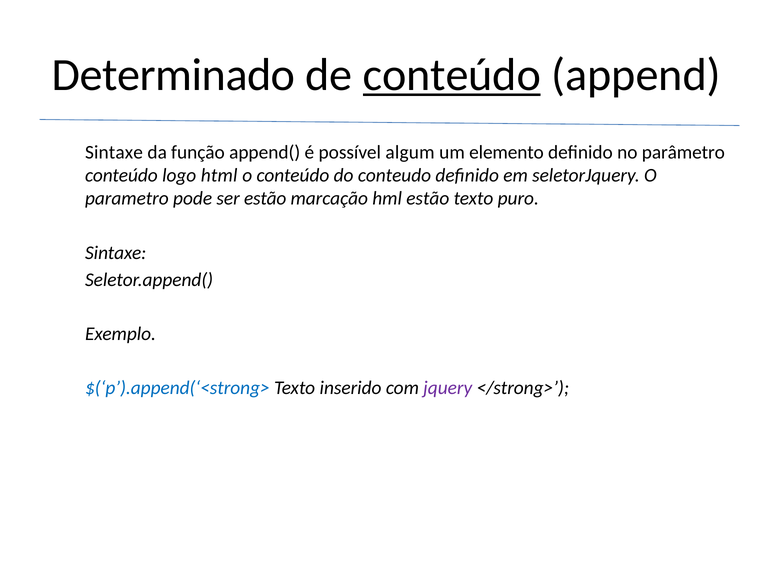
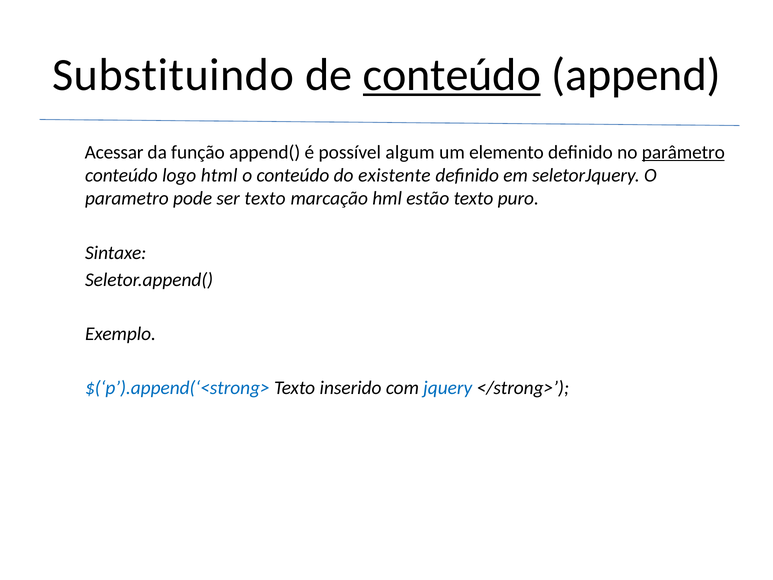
Determinado: Determinado -> Substituindo (173, 75)
Sintaxe: Sintaxe -> Acessar (114, 152)
parâmetro underline: none -> present (683, 152)
conteudo: conteudo -> existente (394, 175)
ser estão: estão -> texto (265, 198)
jquery colour: purple -> blue (448, 388)
